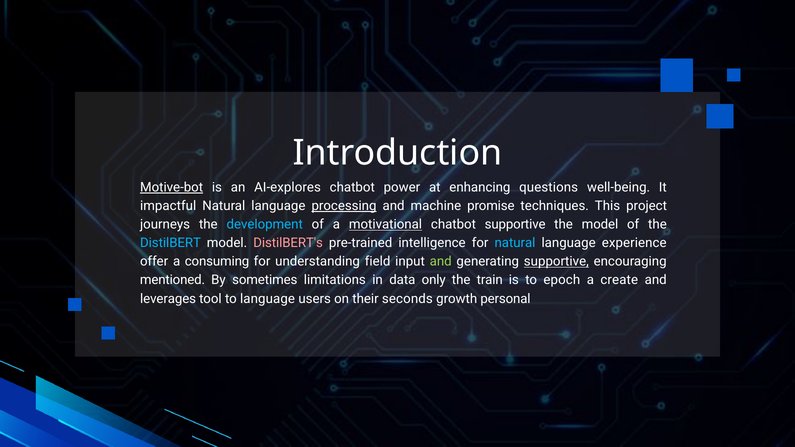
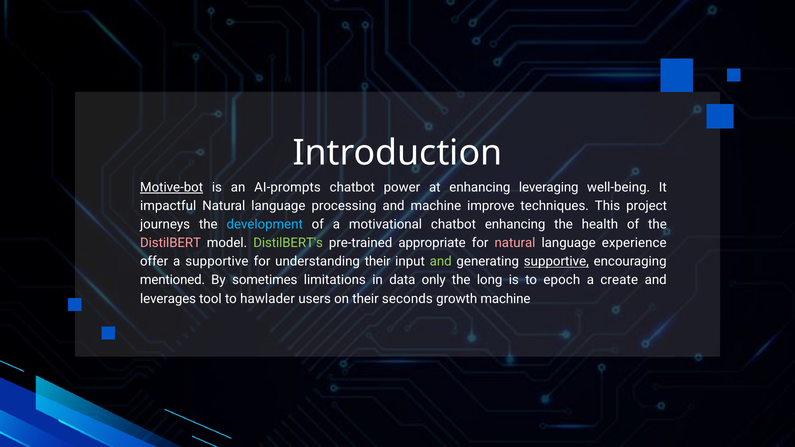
AI-explores: AI-explores -> AI-prompts (287, 187)
questions: questions -> leveraging (549, 187)
processing underline: present -> none (344, 206)
promise: promise -> improve (491, 206)
motivational underline: present -> none (385, 225)
chatbot supportive: supportive -> enhancing (515, 225)
the model: model -> health (600, 225)
DistilBERT colour: light blue -> pink (170, 243)
DistilBERT's colour: pink -> light green (288, 243)
intelligence: intelligence -> appropriate (432, 243)
natural colour: light blue -> pink (515, 243)
a consuming: consuming -> supportive (217, 262)
understanding field: field -> their (378, 262)
train: train -> long (490, 280)
to language: language -> hawlader (268, 299)
growth personal: personal -> machine (505, 299)
